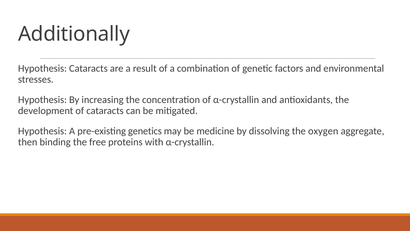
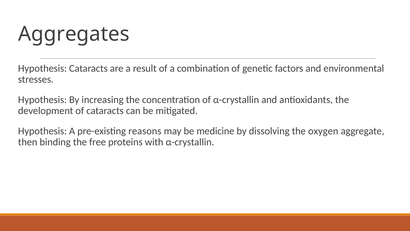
Additionally: Additionally -> Aggregates (74, 34)
genetics: genetics -> reasons (145, 131)
